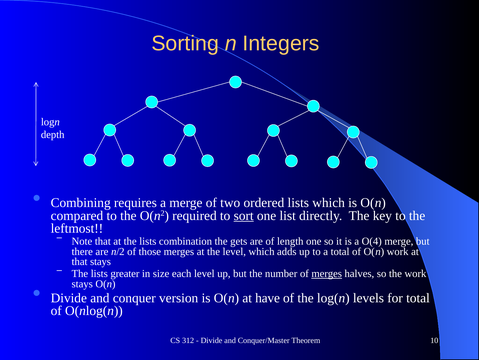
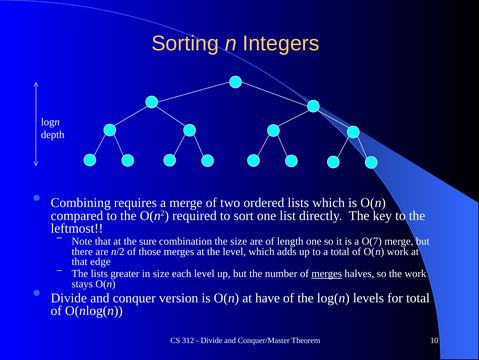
sort underline: present -> none (244, 215)
at the lists: lists -> sure (148, 241)
the gets: gets -> size (239, 241)
O(4: O(4 -> O(7 (372, 241)
that stays: stays -> edge (100, 261)
